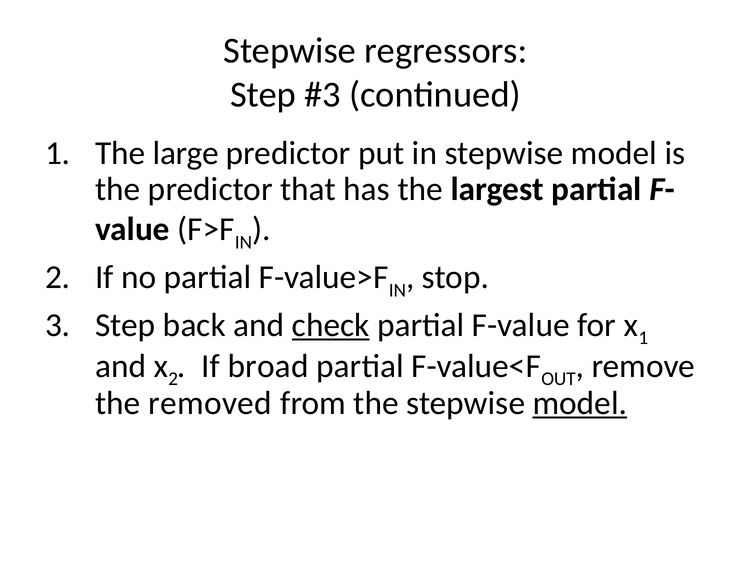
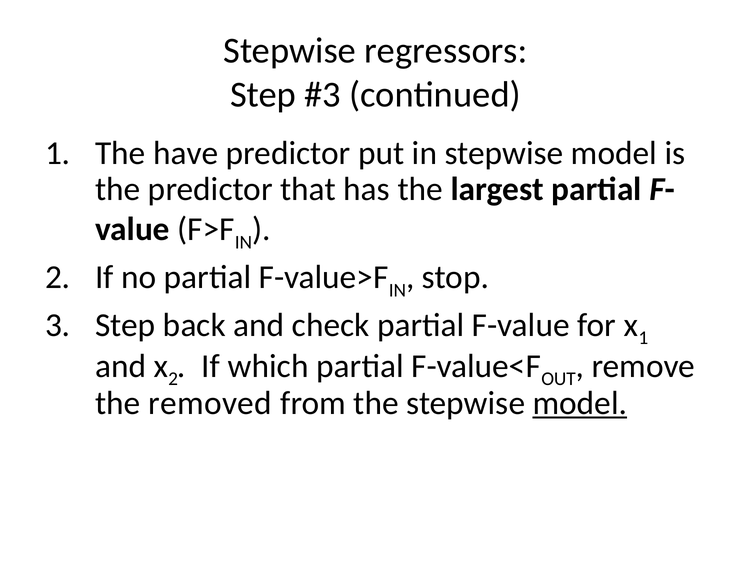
large: large -> have (186, 153)
check underline: present -> none (331, 325)
broad: broad -> which (268, 366)
